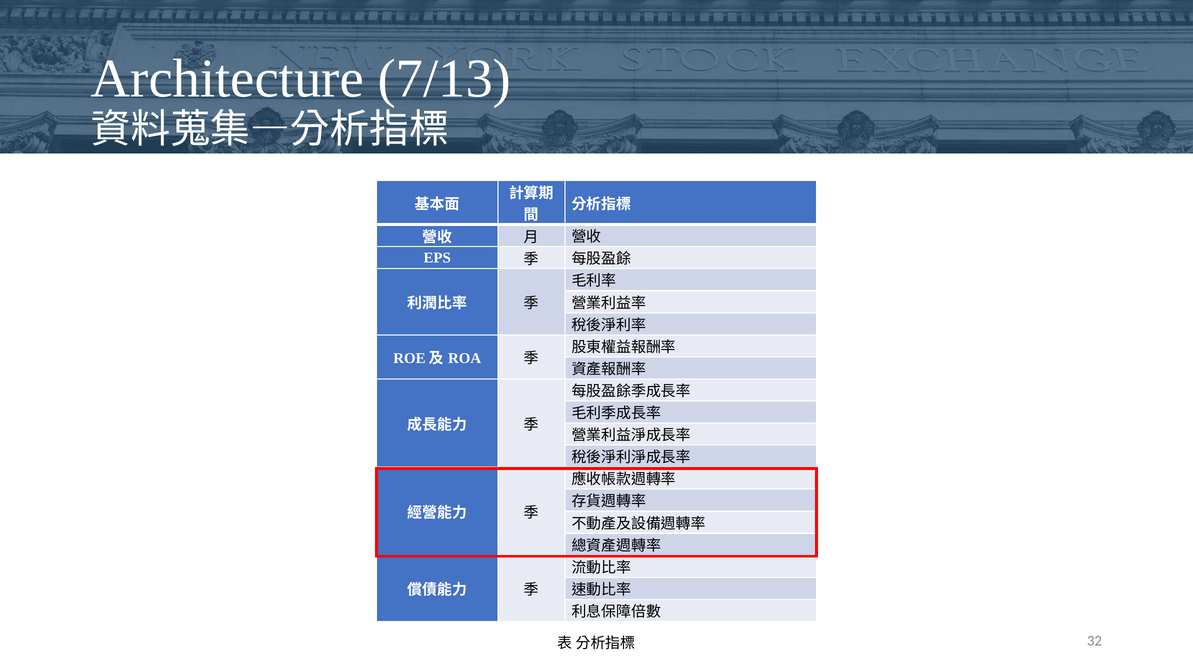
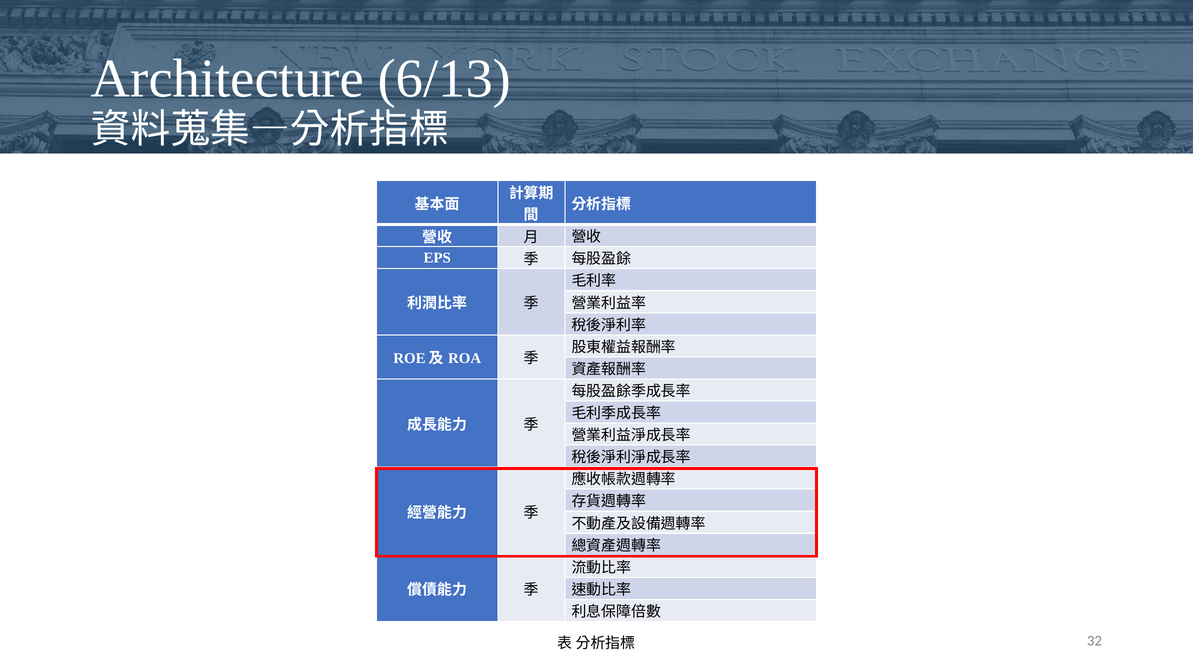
7/13: 7/13 -> 6/13 (444, 79)
